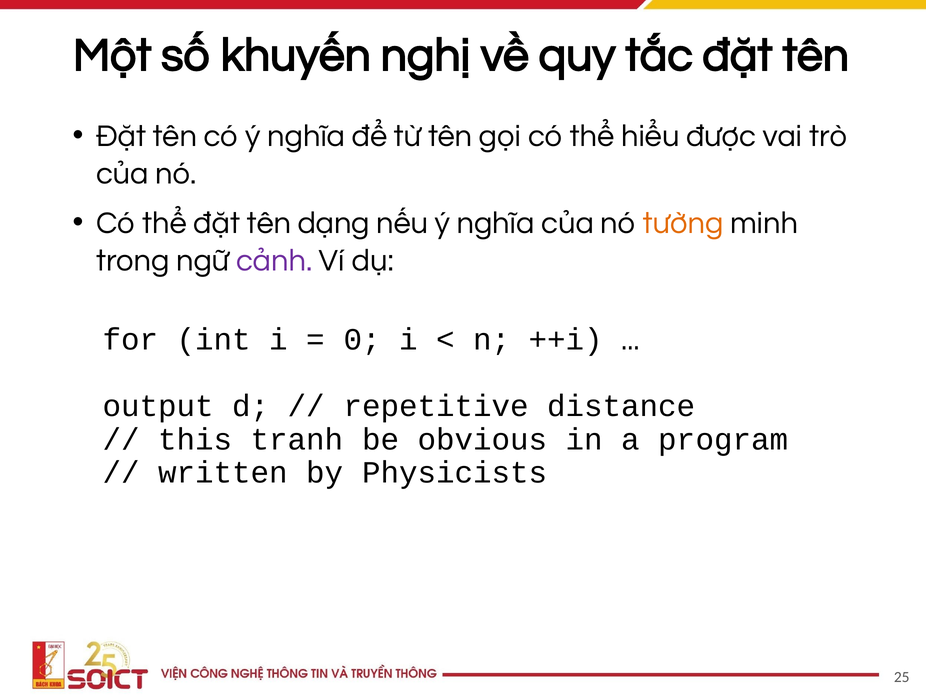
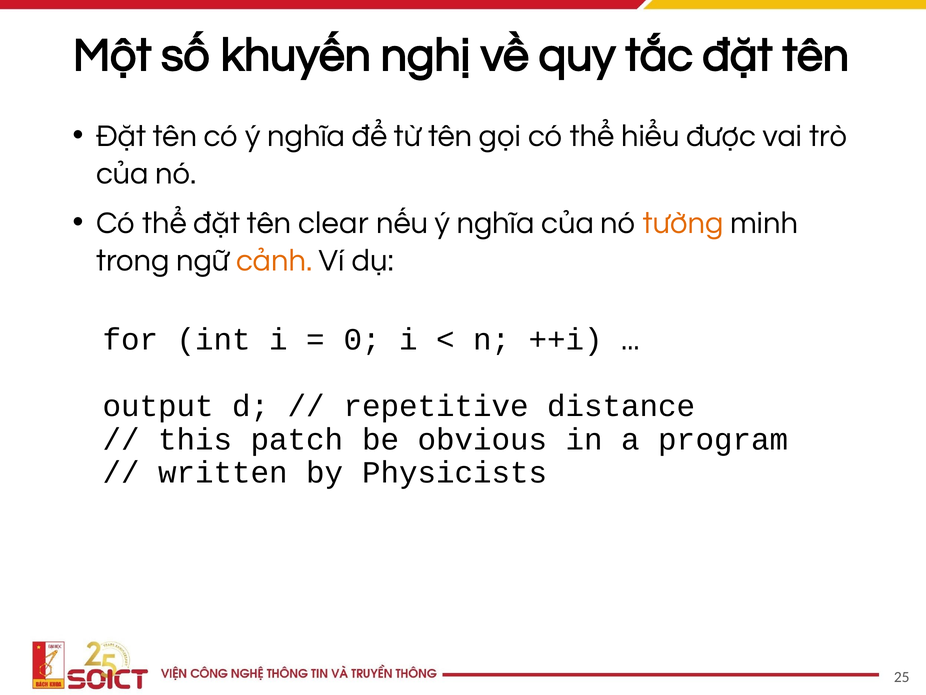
dạng: dạng -> clear (334, 223)
cảnh colour: purple -> orange (274, 260)
tranh: tranh -> patch (297, 439)
